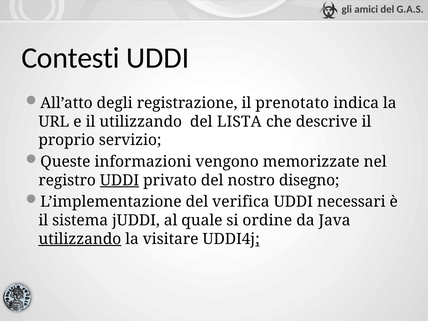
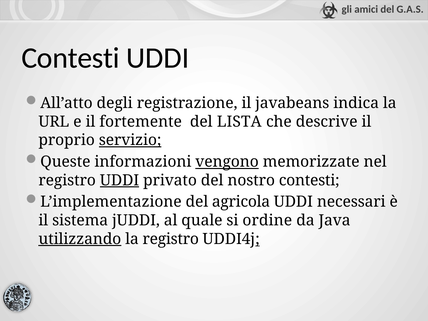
prenotato: prenotato -> javabeans (292, 103)
il utilizzando: utilizzando -> fortemente (141, 122)
servizio underline: none -> present (130, 140)
vengono underline: none -> present (227, 162)
nostro disegno: disegno -> contesti (309, 180)
verifica: verifica -> agricola (241, 202)
la visitare: visitare -> registro (171, 239)
